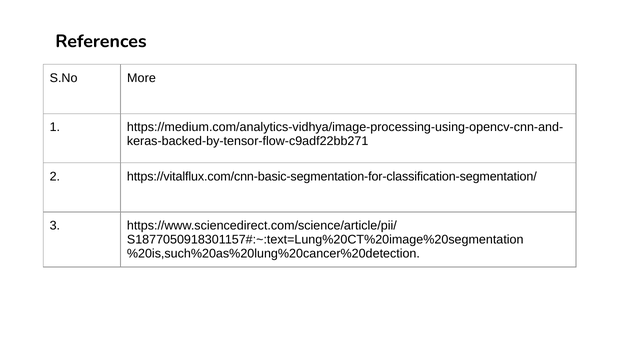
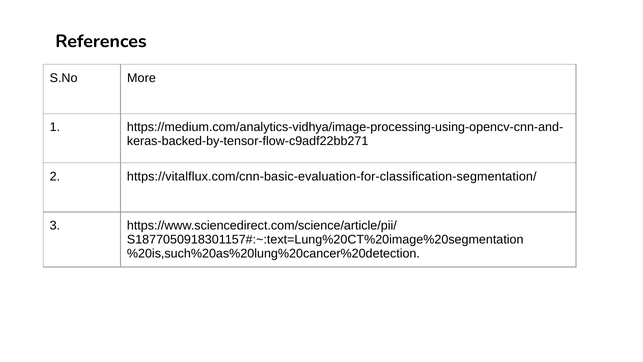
https://vitalflux.com/cnn-basic-segmentation-for-classification-segmentation/: https://vitalflux.com/cnn-basic-segmentation-for-classification-segmentation/ -> https://vitalflux.com/cnn-basic-evaluation-for-classification-segmentation/ (332, 176)
